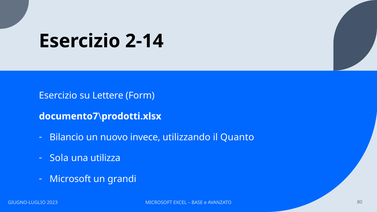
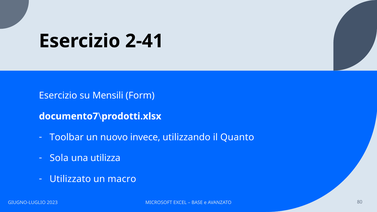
2-14: 2-14 -> 2-41 (144, 41)
Lettere: Lettere -> Mensili (108, 95)
Bilancio: Bilancio -> Toolbar (67, 137)
Microsoft: Microsoft -> Utilizzato (70, 179)
grandi: grandi -> macro (122, 179)
